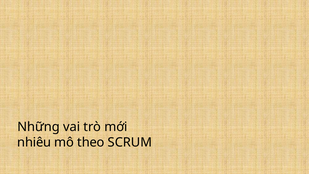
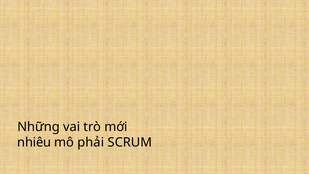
theo: theo -> phải (91, 142)
